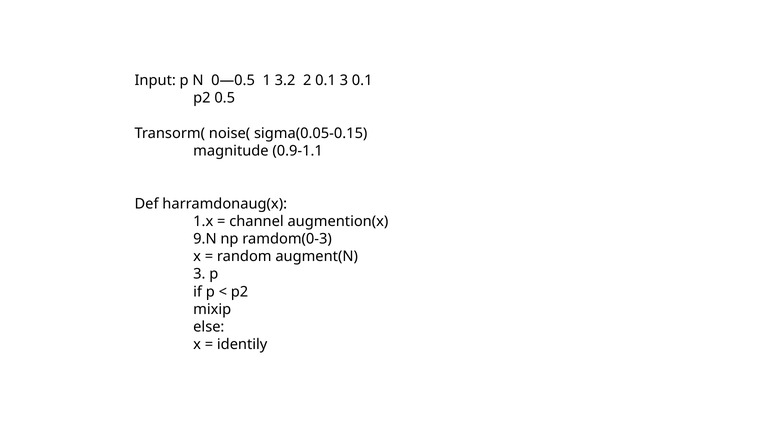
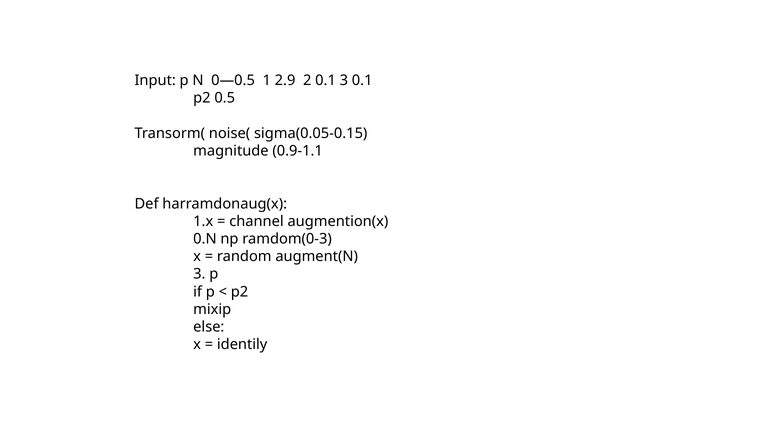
3.2: 3.2 -> 2.9 (285, 81)
9.N: 9.N -> 0.N (205, 239)
